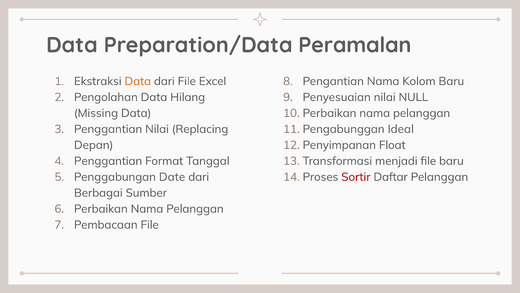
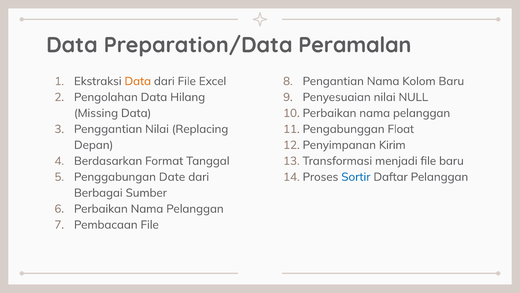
Ideal: Ideal -> Float (401, 129)
Float: Float -> Kirim (392, 145)
Penggantian: Penggantian -> Berdasarkan (108, 161)
Sortir colour: red -> blue (356, 177)
